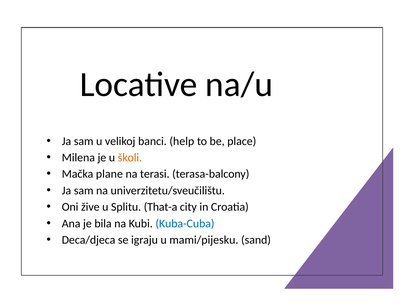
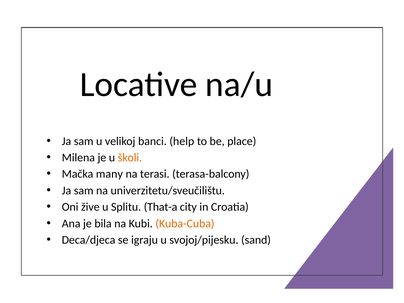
plane: plane -> many (109, 174)
Kuba-Cuba colour: blue -> orange (185, 224)
mami/pijesku: mami/pijesku -> svojoj/pijesku (204, 240)
